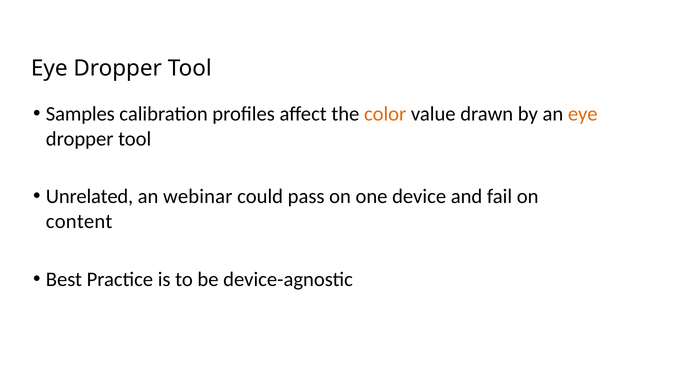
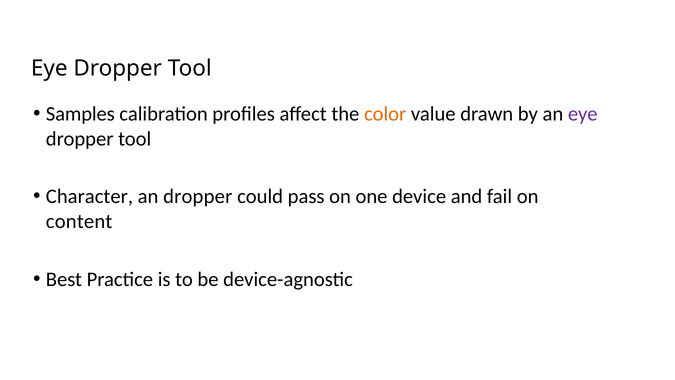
eye colour: orange -> purple (583, 114)
Unrelated: Unrelated -> Character (89, 197)
an webinar: webinar -> dropper (198, 197)
